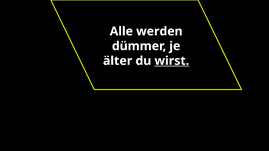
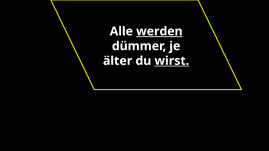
werden underline: none -> present (159, 31)
